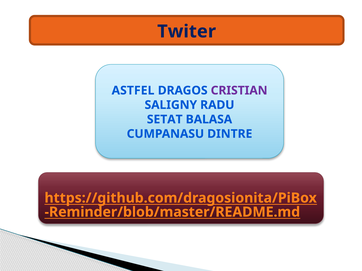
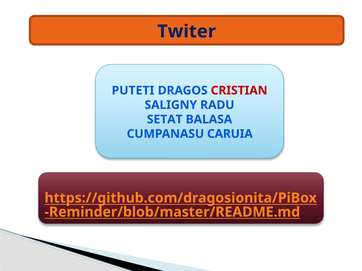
ASTFEL: ASTFEL -> PUTETI (133, 91)
CRISTIAN colour: purple -> red (239, 91)
DINTRE: DINTRE -> CARUIA (230, 134)
